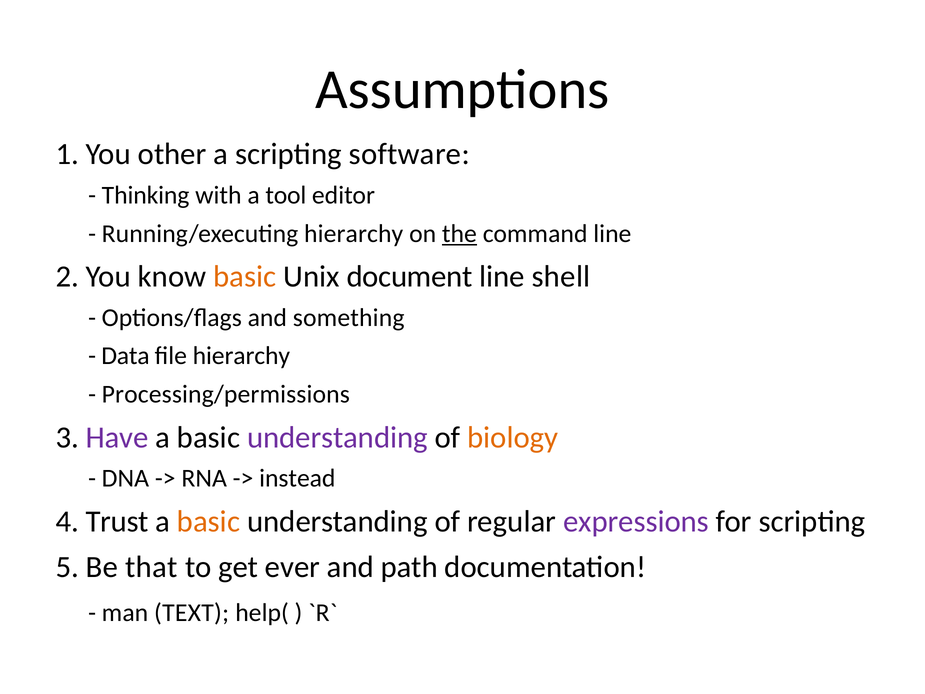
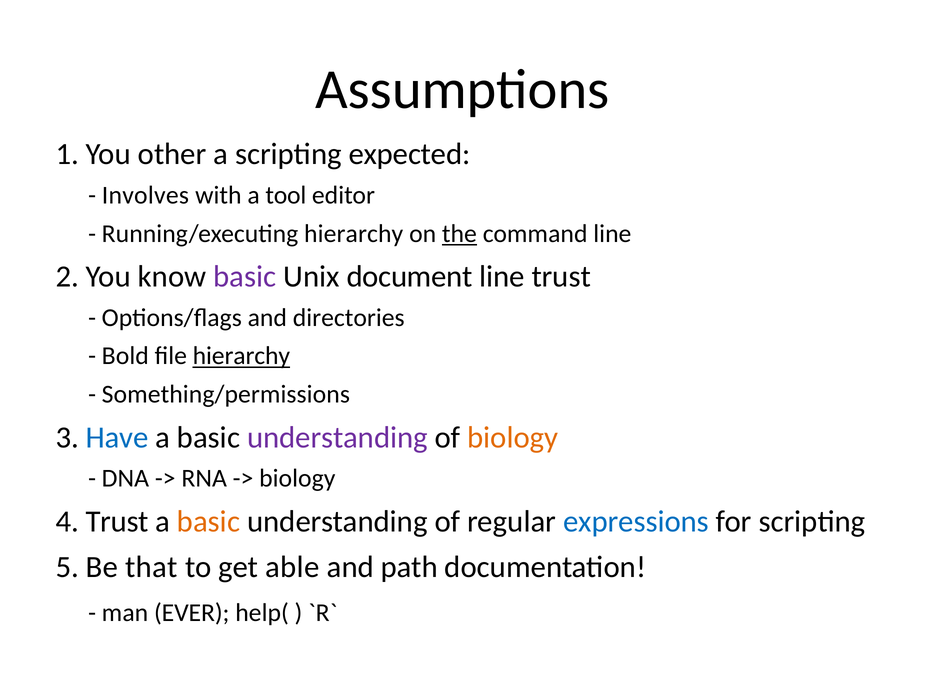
software: software -> expected (409, 154)
Thinking: Thinking -> Involves (145, 195)
basic colour: orange -> purple (245, 276)
line shell: shell -> trust (561, 276)
something: something -> directories (349, 318)
Data: Data -> Bold (125, 356)
hierarchy underline: none -> present (241, 356)
Processing/permissions: Processing/permissions -> Something/permissions (226, 394)
Have colour: purple -> blue (117, 437)
instead: instead -> biology (297, 478)
expressions colour: purple -> blue (636, 521)
ever: ever -> able (292, 567)
TEXT: TEXT -> EVER (192, 613)
